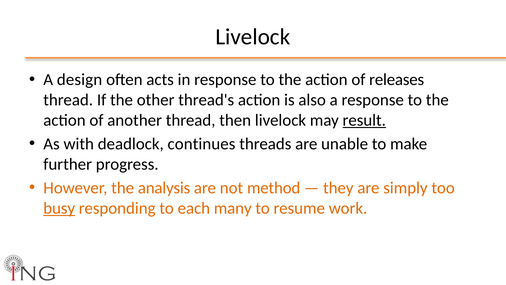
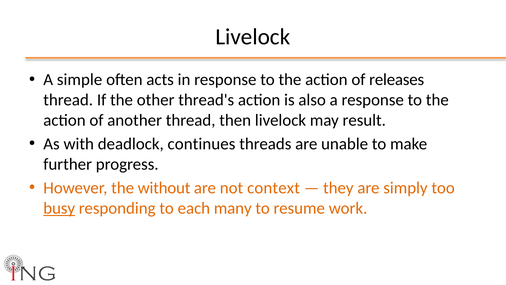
design: design -> simple (80, 80)
result underline: present -> none (364, 120)
analysis: analysis -> without (164, 188)
method: method -> context (274, 188)
